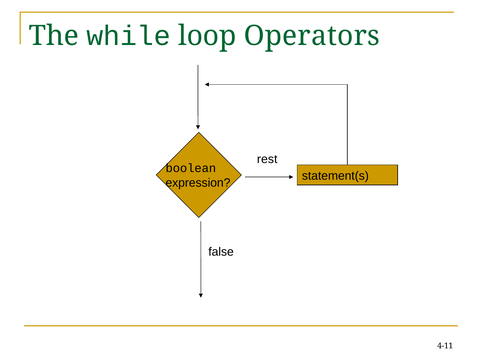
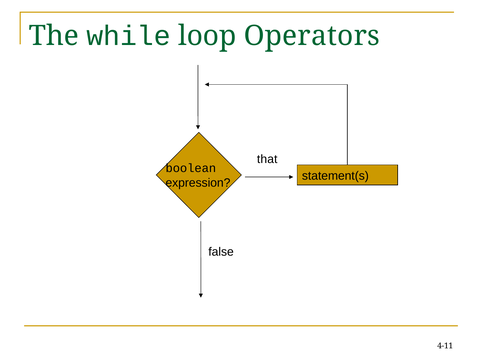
rest: rest -> that (267, 159)
